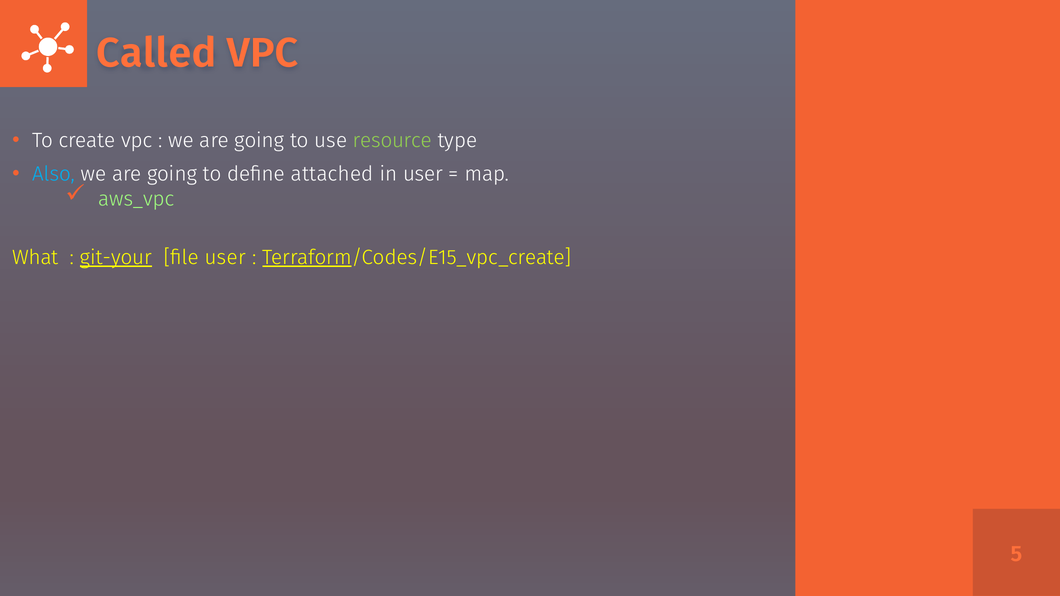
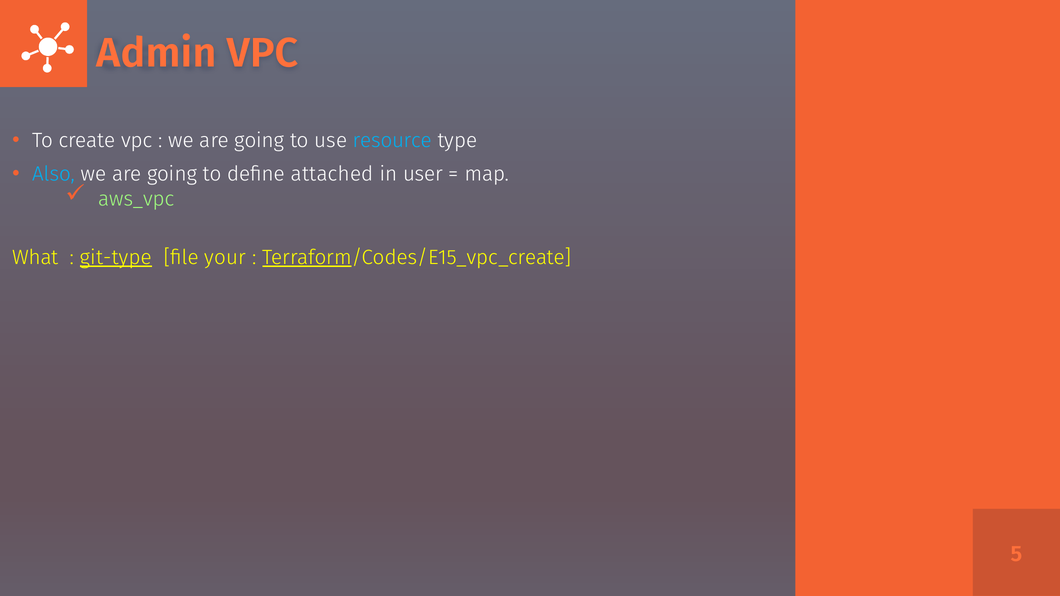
Called: Called -> Admin (156, 53)
resource colour: light green -> light blue (392, 141)
git-your: git-your -> git-type (116, 257)
file user: user -> your (225, 257)
